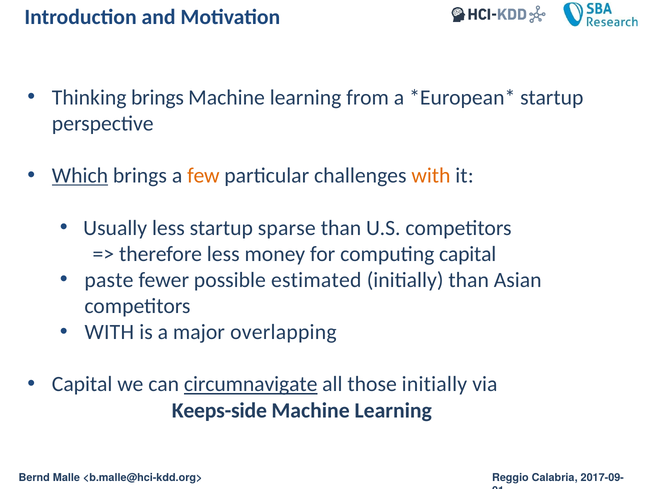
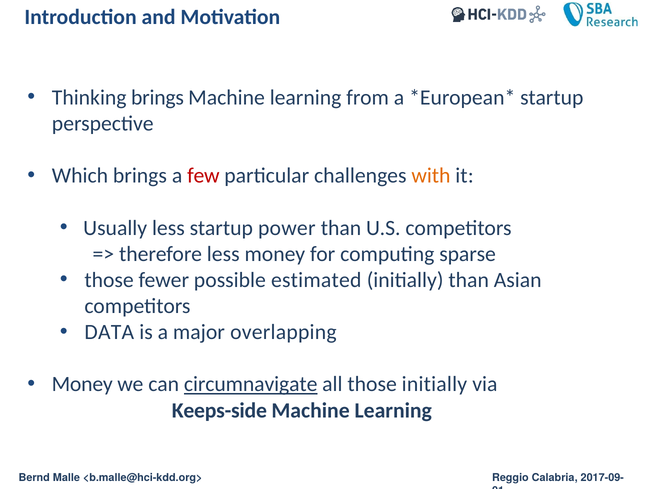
Which underline: present -> none (80, 175)
few colour: orange -> red (203, 175)
sparse: sparse -> power (287, 227)
computing capital: capital -> sparse (468, 254)
paste: paste -> those (109, 280)
WITH: WITH -> DATA (109, 332)
Capital: Capital -> Money (82, 384)
